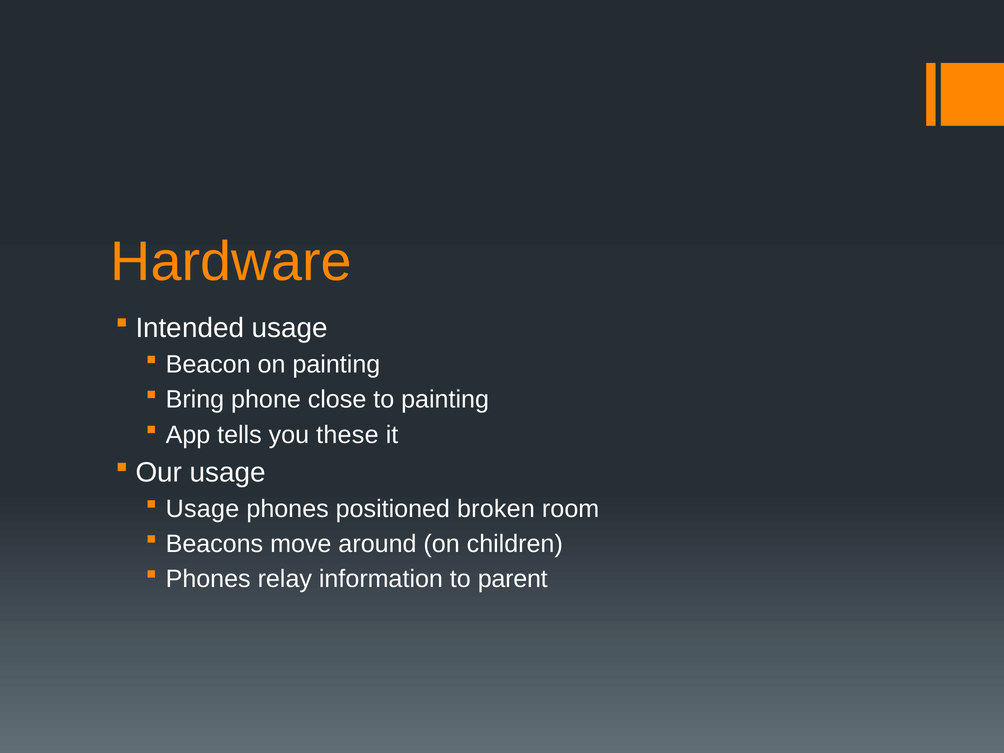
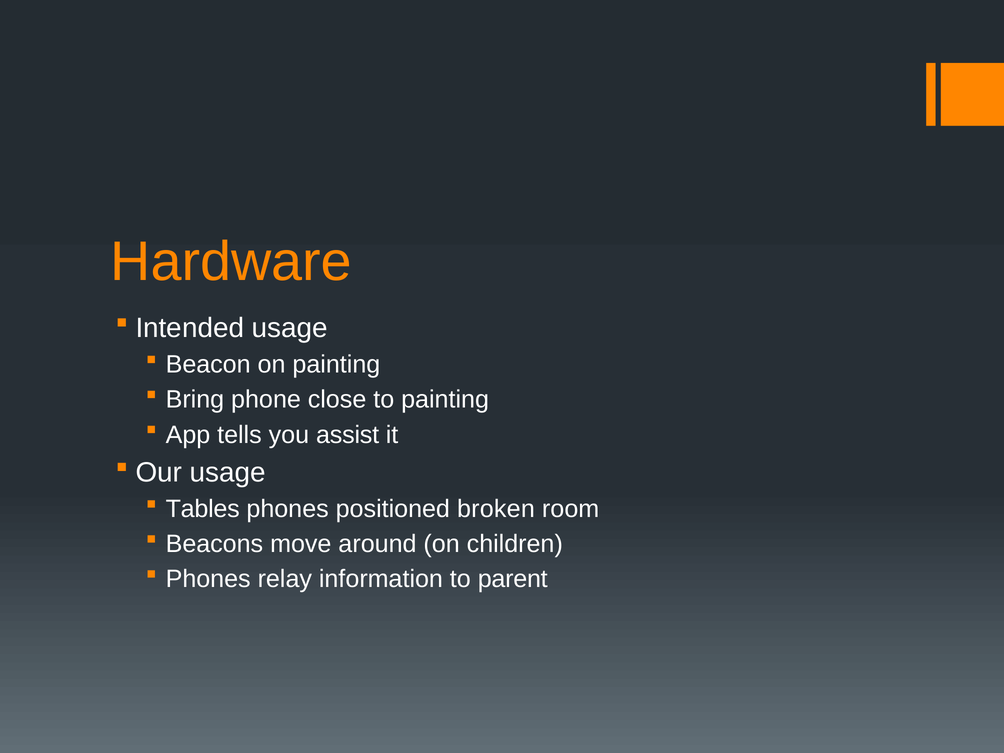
these: these -> assist (348, 435)
Usage: Usage -> Tables (203, 509)
